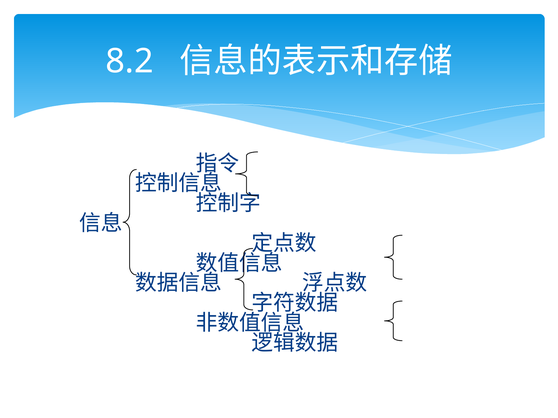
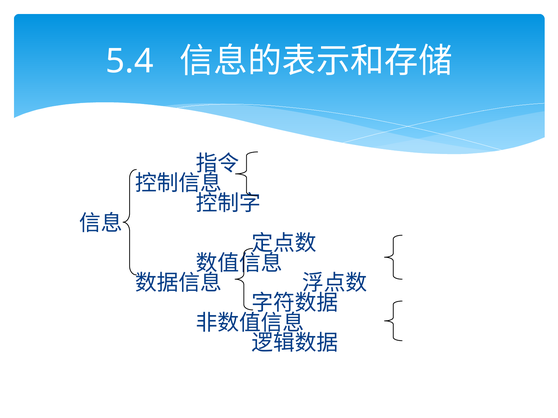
8.2: 8.2 -> 5.4 (129, 61)
